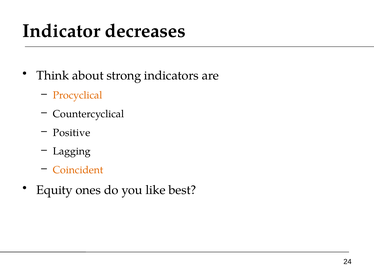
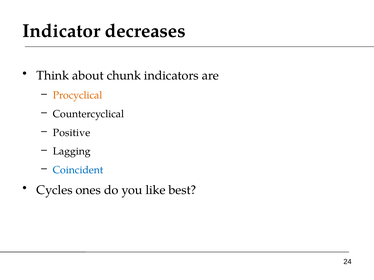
strong: strong -> chunk (124, 76)
Coincident colour: orange -> blue (78, 170)
Equity: Equity -> Cycles (55, 190)
